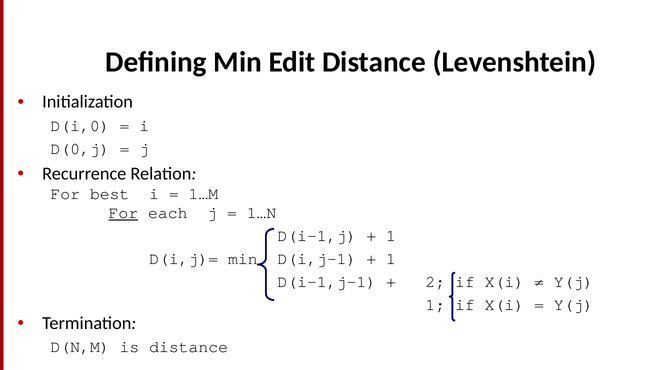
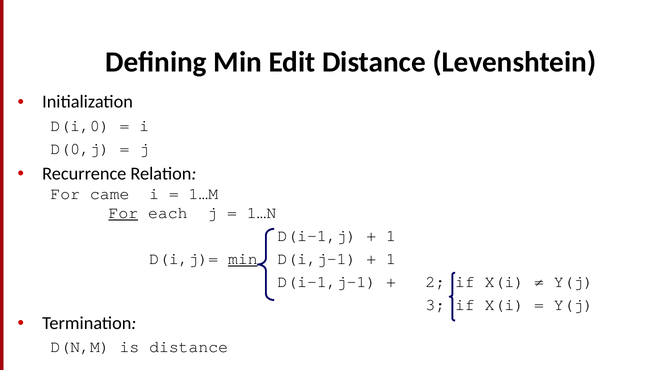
best: best -> came (110, 194)
min underline: none -> present (243, 259)
1: 1 -> 3 (435, 305)
